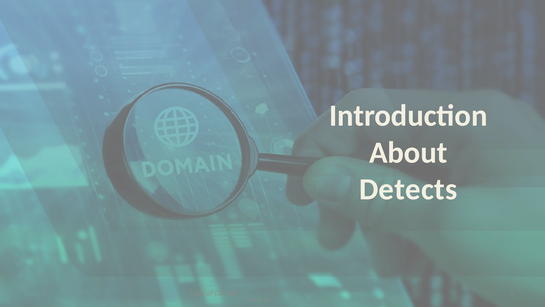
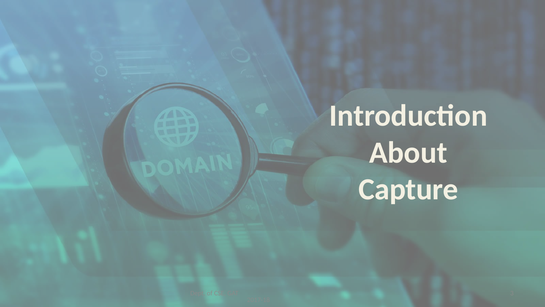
Detects: Detects -> Capture (408, 189)
